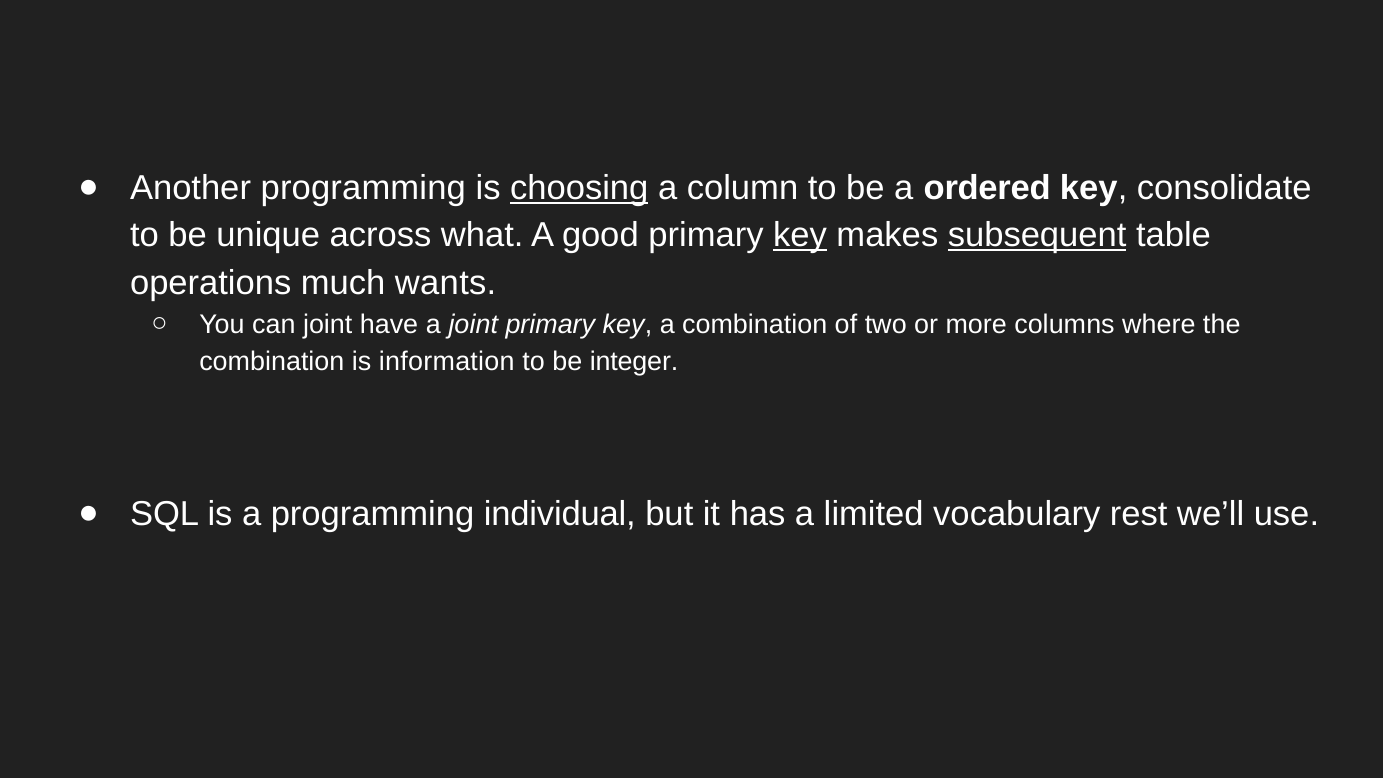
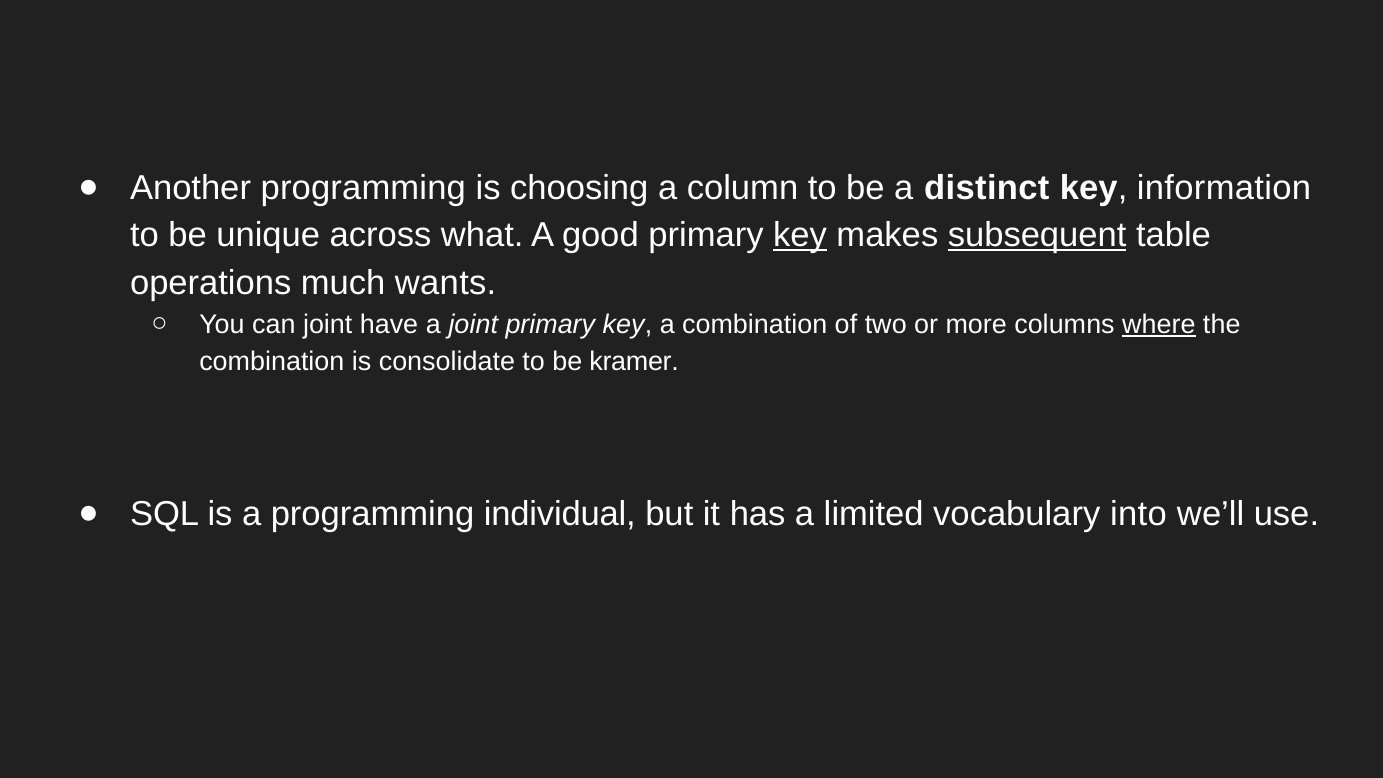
choosing underline: present -> none (579, 188)
ordered: ordered -> distinct (987, 188)
consolidate: consolidate -> information (1224, 188)
where underline: none -> present (1159, 324)
information: information -> consolidate (447, 361)
integer: integer -> kramer (634, 361)
rest: rest -> into (1139, 514)
